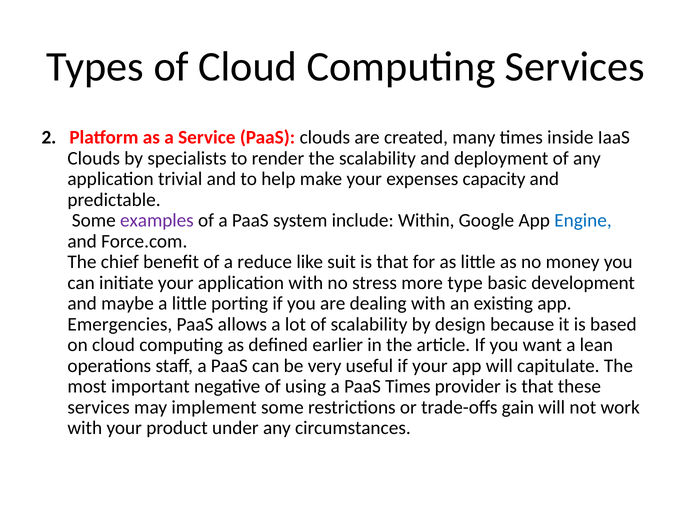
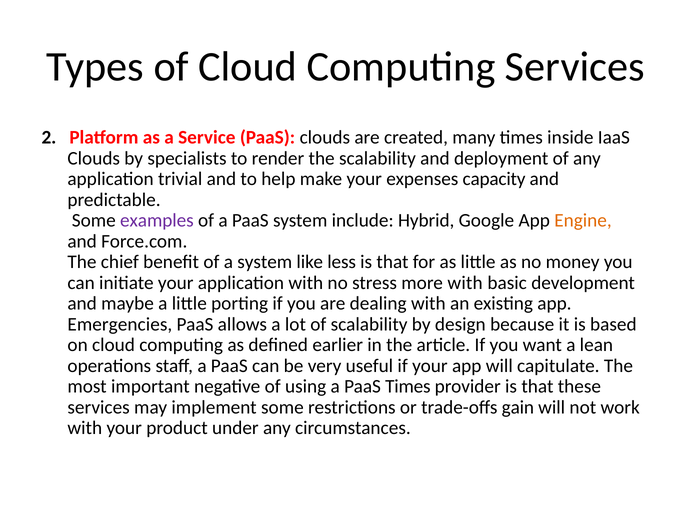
Within: Within -> Hybrid (426, 220)
Engine colour: blue -> orange (583, 220)
a reduce: reduce -> system (265, 262)
suit: suit -> less (342, 262)
more type: type -> with (465, 283)
